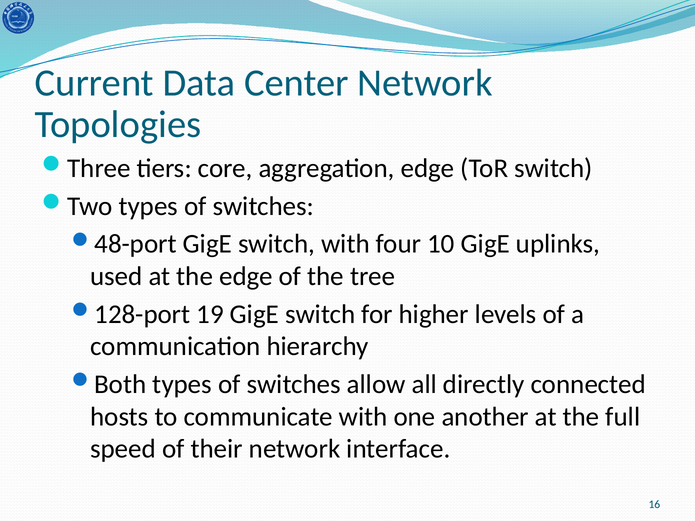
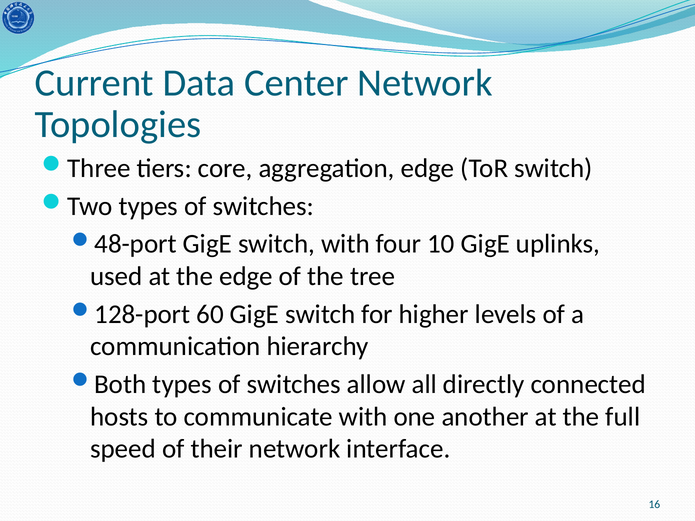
19: 19 -> 60 (210, 314)
